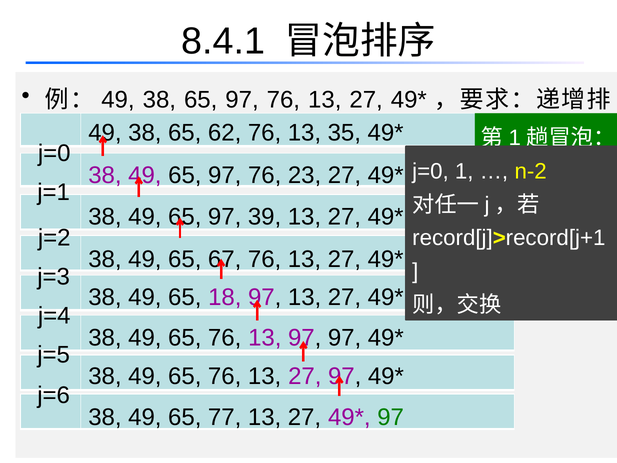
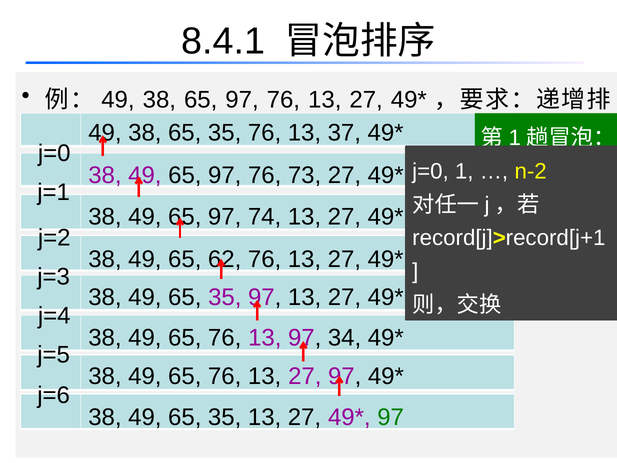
38 65 62: 62 -> 35 (225, 133)
35: 35 -> 37 (344, 133)
23: 23 -> 73 (305, 175)
39: 39 -> 74 (265, 217)
67: 67 -> 62 (225, 259)
18: 18 -> 35 (225, 297)
97 97: 97 -> 34 (345, 338)
77: 77 -> 35 (225, 417)
